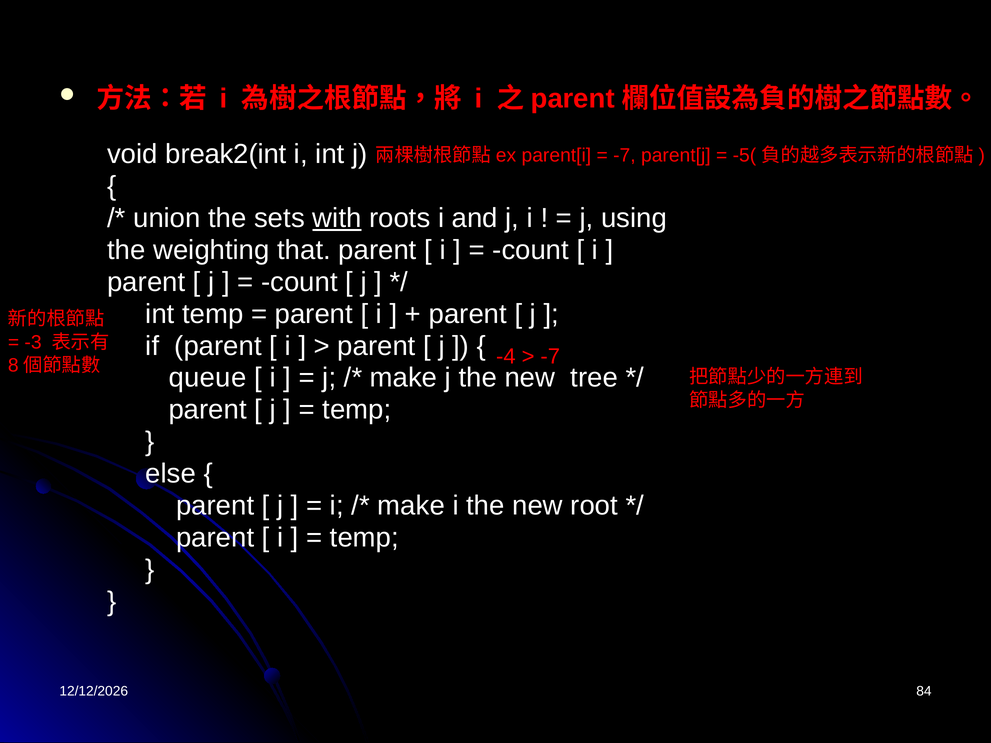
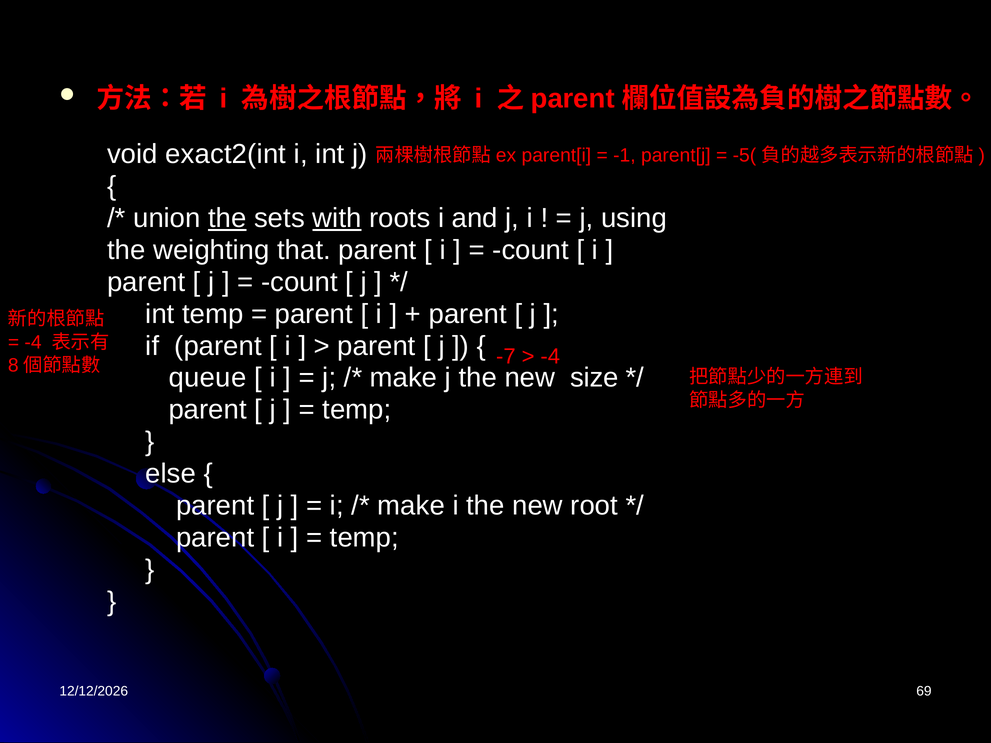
break2(int: break2(int -> exact2(int (226, 154)
-7: -7 -> -1 (624, 155)
the underline: none -> present (227, 218)
-3: -3 -> -4 (33, 342)
-4: -4 -> -7 (506, 357)
-7: -7 -> -4 (550, 357)
tree: tree -> size (594, 378)
84: 84 -> 69 (924, 691)
